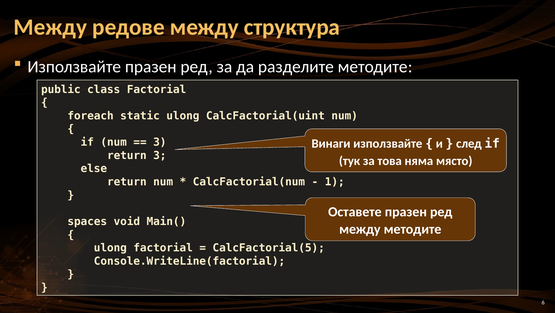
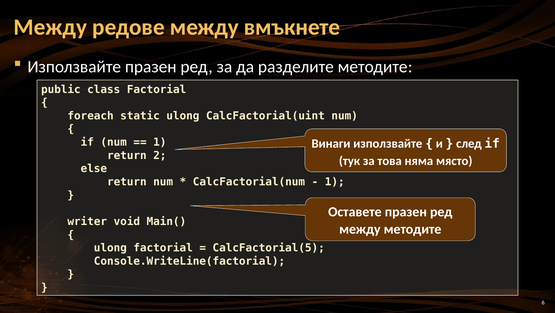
структура: структура -> вмъкнете (292, 27)
3: 3 -> 1 (160, 142)
return 3: 3 -> 2 (160, 155)
spaces: spaces -> writer (87, 221)
